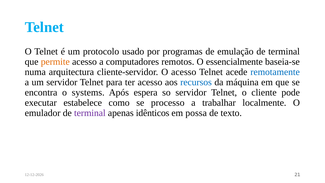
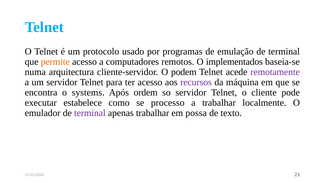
essencialmente: essencialmente -> implementados (234, 62)
O acesso: acesso -> podem (184, 72)
remotamente colour: blue -> purple (275, 72)
recursos colour: blue -> purple (196, 82)
espera: espera -> ordem (146, 92)
apenas idênticos: idênticos -> trabalhar (153, 113)
